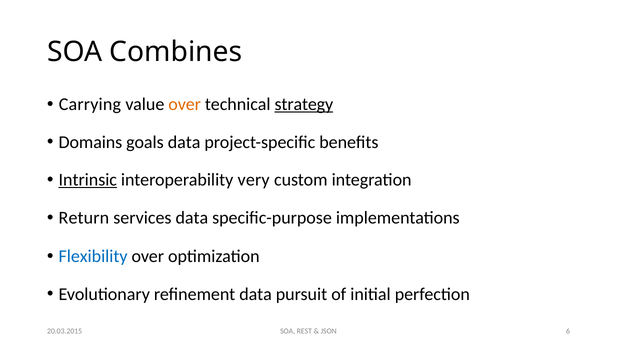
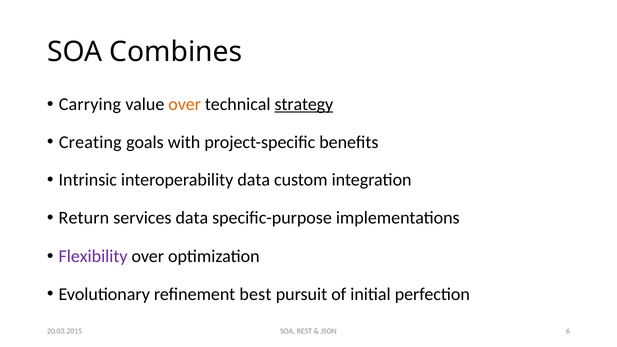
Domains: Domains -> Creating (90, 142)
goals data: data -> with (184, 142)
Intrinsic underline: present -> none (88, 180)
interoperability very: very -> data (254, 180)
Flexibility colour: blue -> purple (93, 256)
refinement data: data -> best (255, 294)
